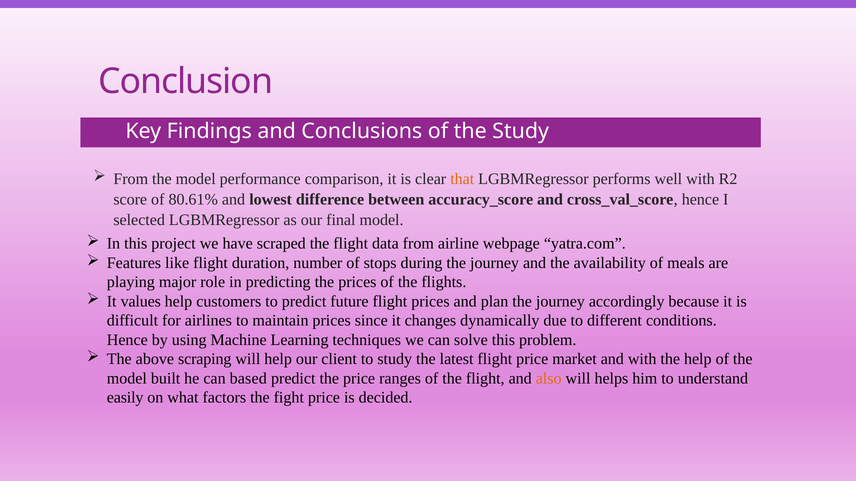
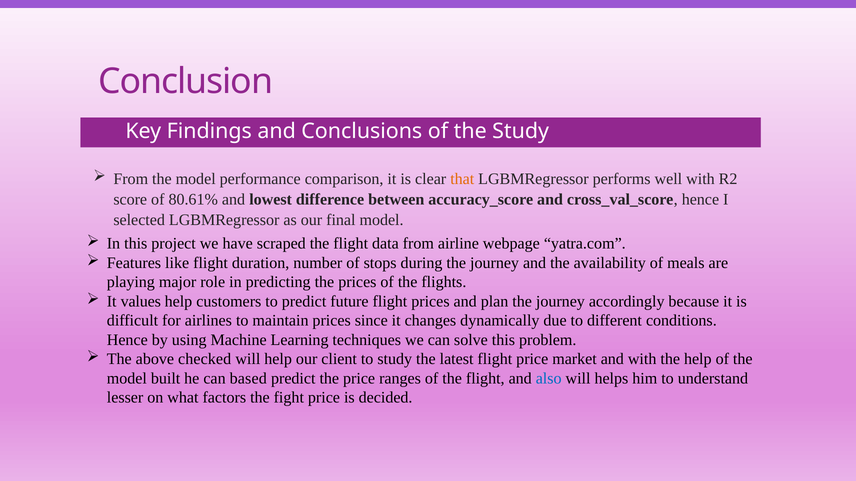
scraping: scraping -> checked (205, 360)
also colour: orange -> blue (549, 379)
easily: easily -> lesser (125, 398)
